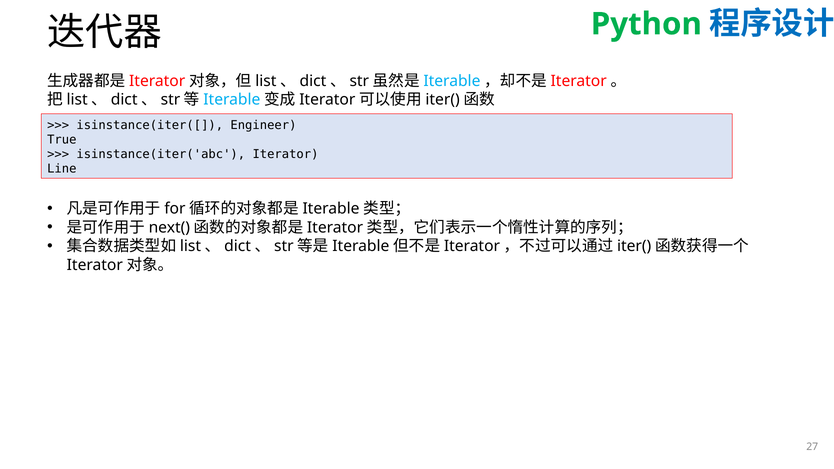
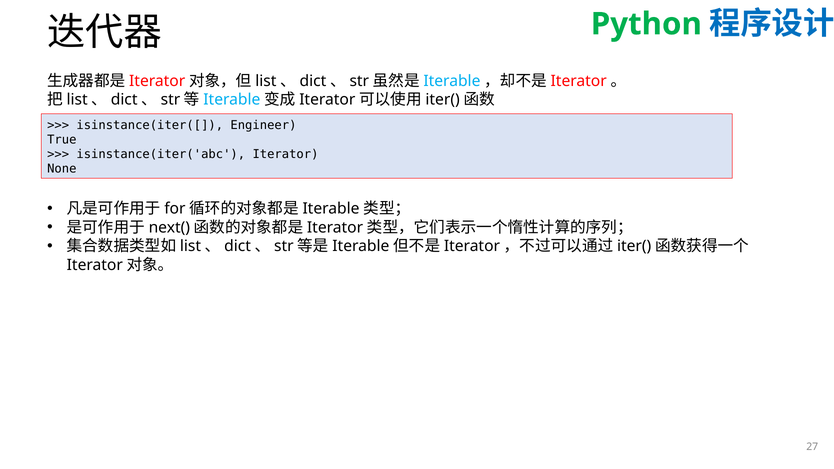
Line: Line -> None (62, 169)
